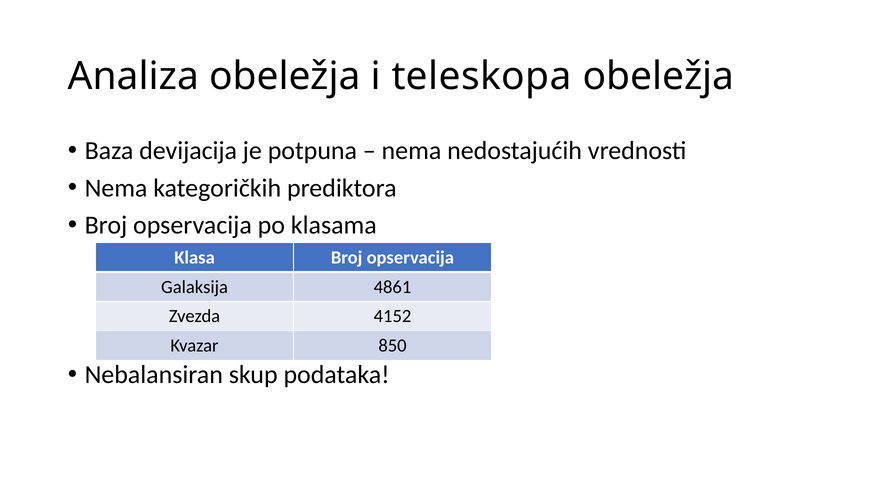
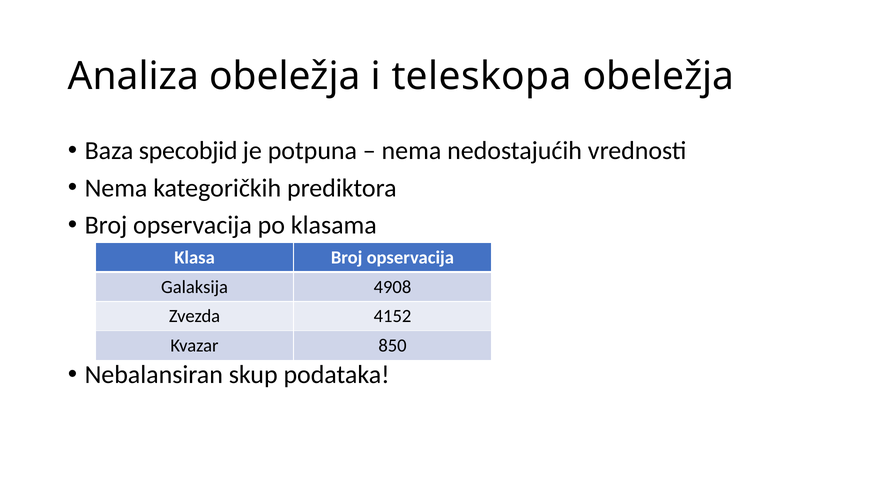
devijacija: devijacija -> specobjid (188, 151)
4861: 4861 -> 4908 (392, 287)
